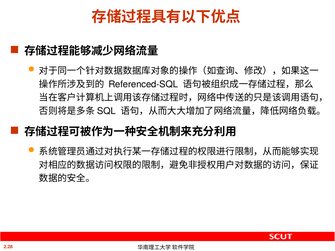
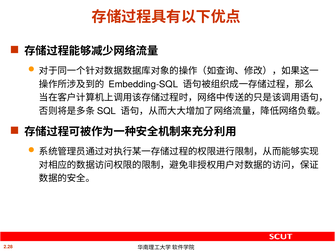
Referenced-SQL: Referenced-SQL -> Embedding-SQL (143, 84)
